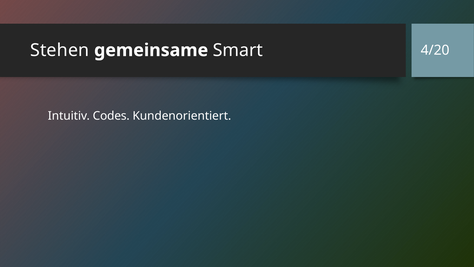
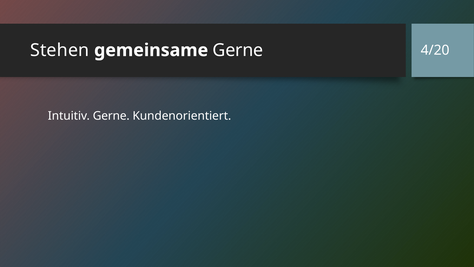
gemeinsame Smart: Smart -> Gerne (238, 50)
Intuitiv Codes: Codes -> Gerne (111, 116)
